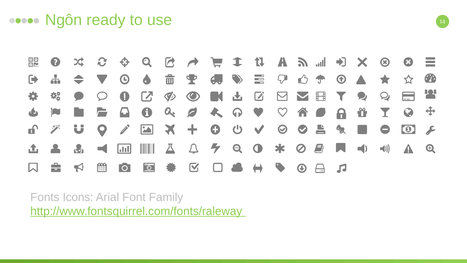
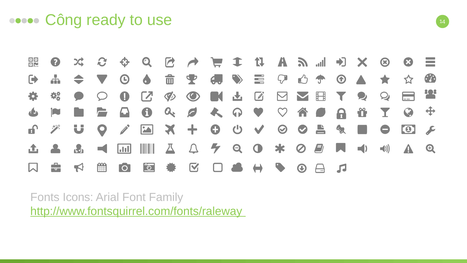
Ngôn: Ngôn -> Công (64, 20)
